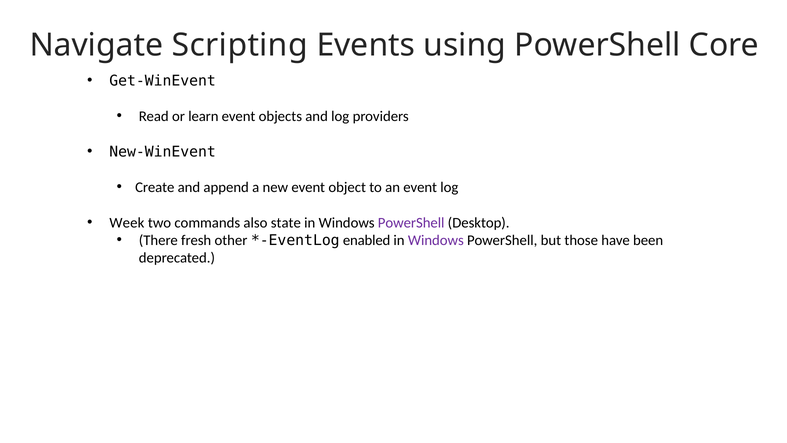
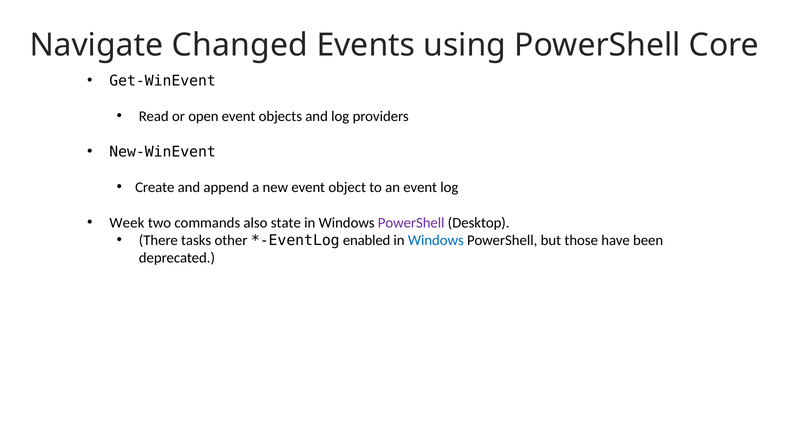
Scripting: Scripting -> Changed (240, 45)
learn: learn -> open (203, 116)
fresh: fresh -> tasks (196, 240)
Windows colour: purple -> blue (436, 240)
